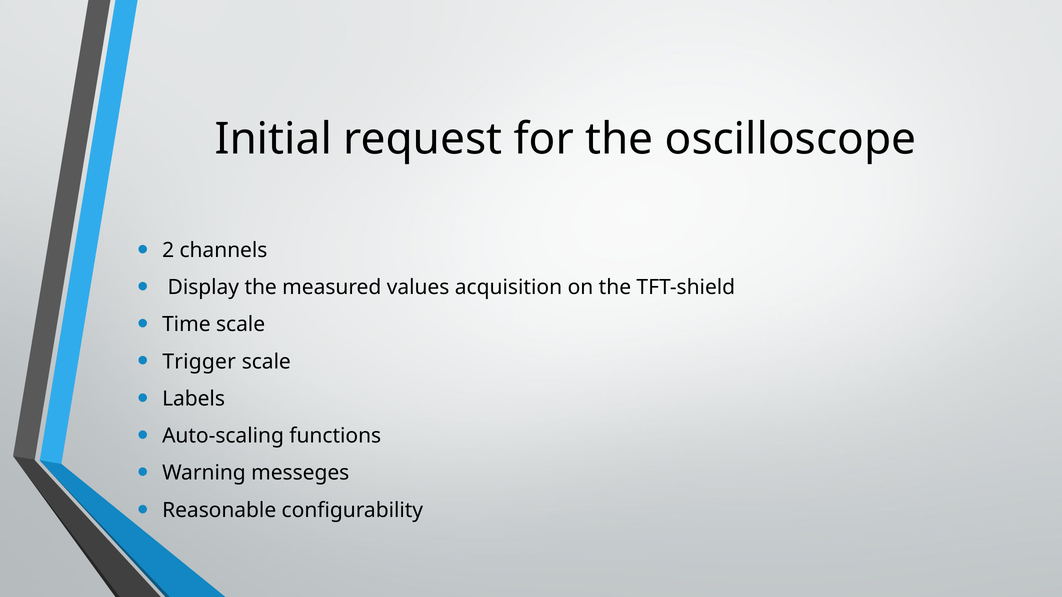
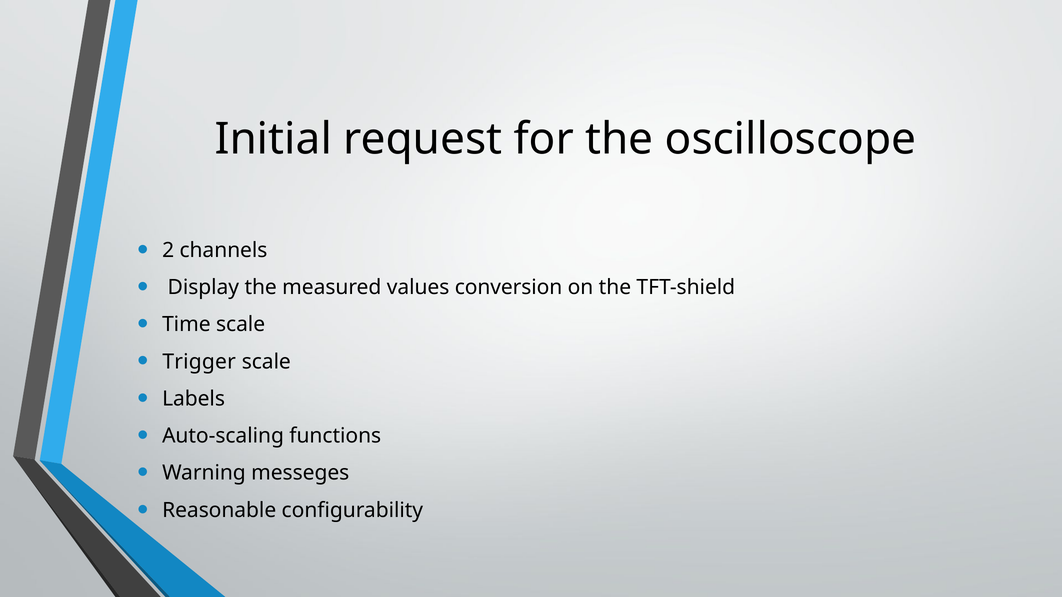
acquisition: acquisition -> conversion (509, 287)
